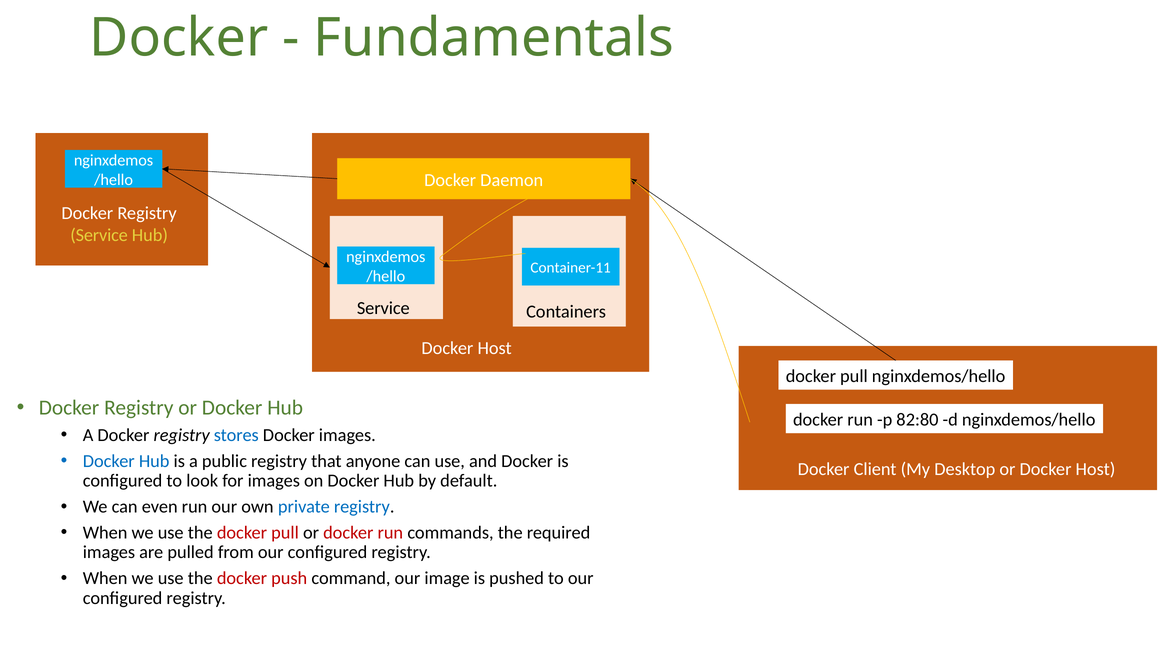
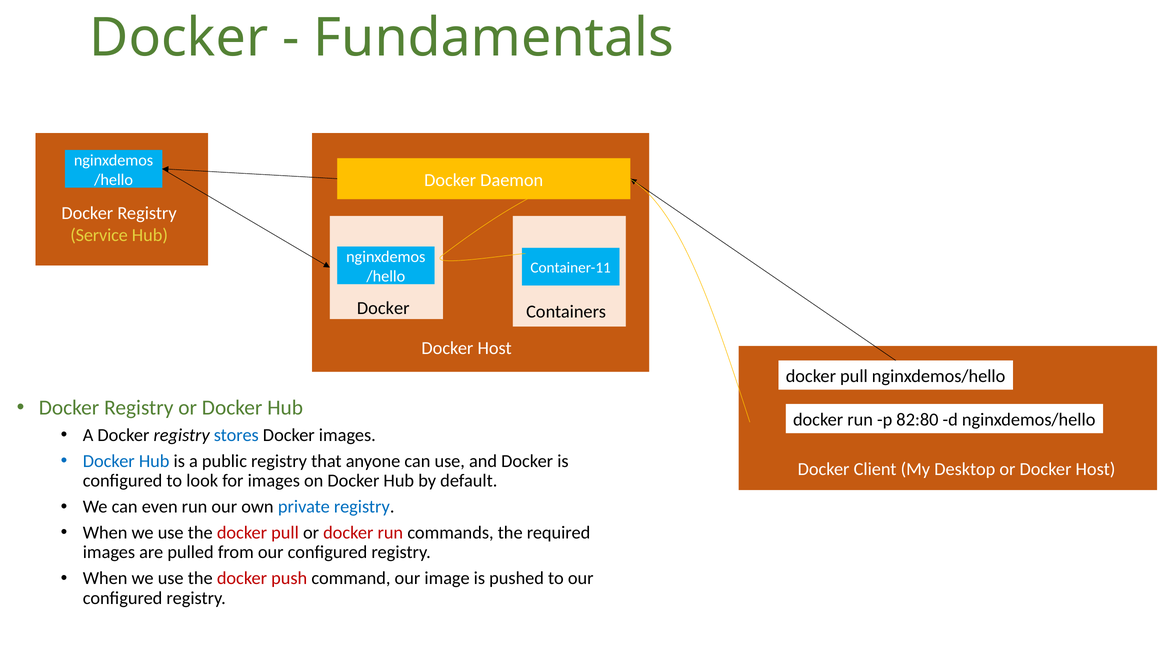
Service: Service -> Docker (383, 308)
